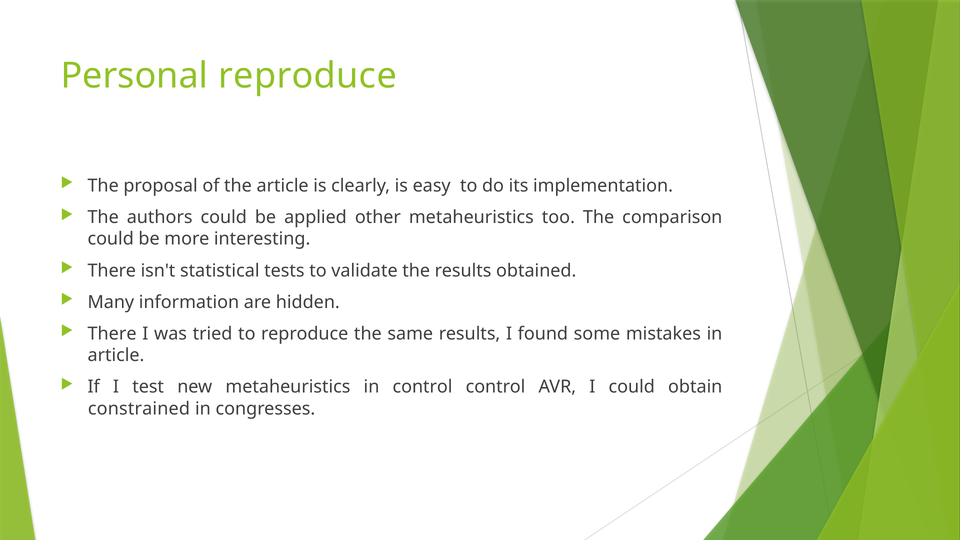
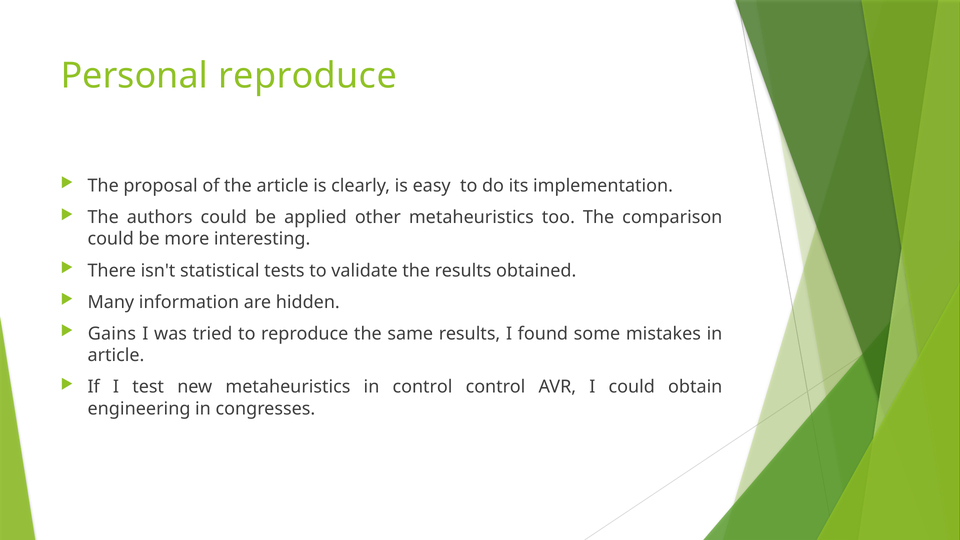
There: There -> Gains (112, 334)
constrained: constrained -> engineering (139, 409)
